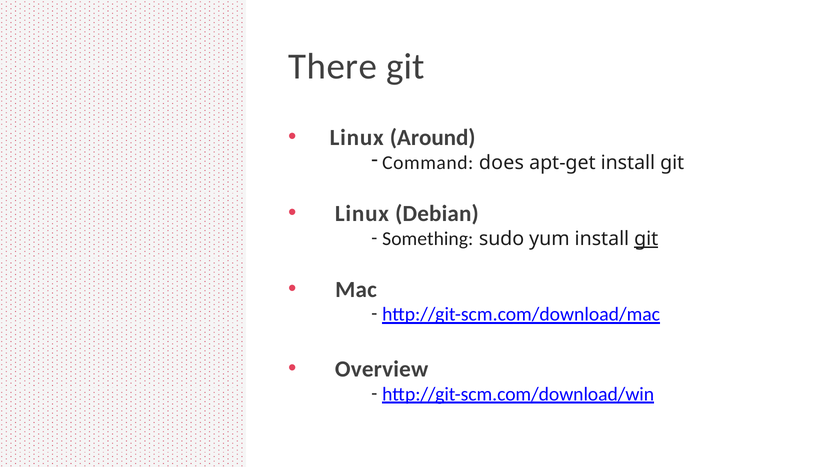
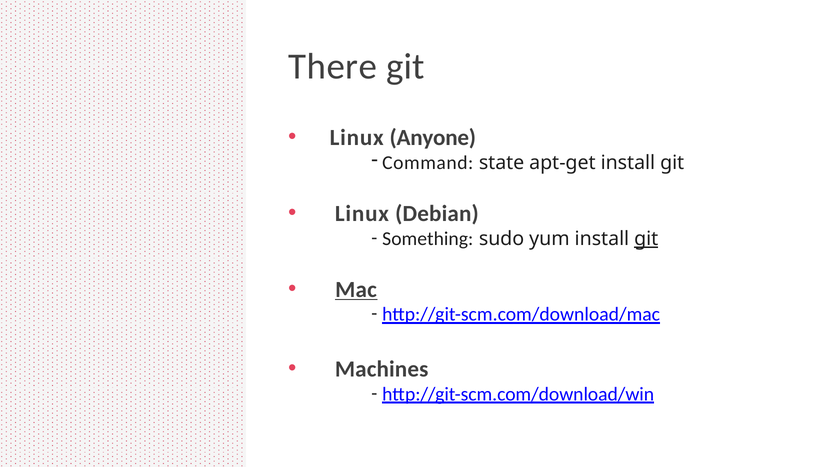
Around: Around -> Anyone (433, 138)
does: does -> state (502, 163)
Mac underline: none -> present (356, 290)
Overview: Overview -> Machines (382, 370)
